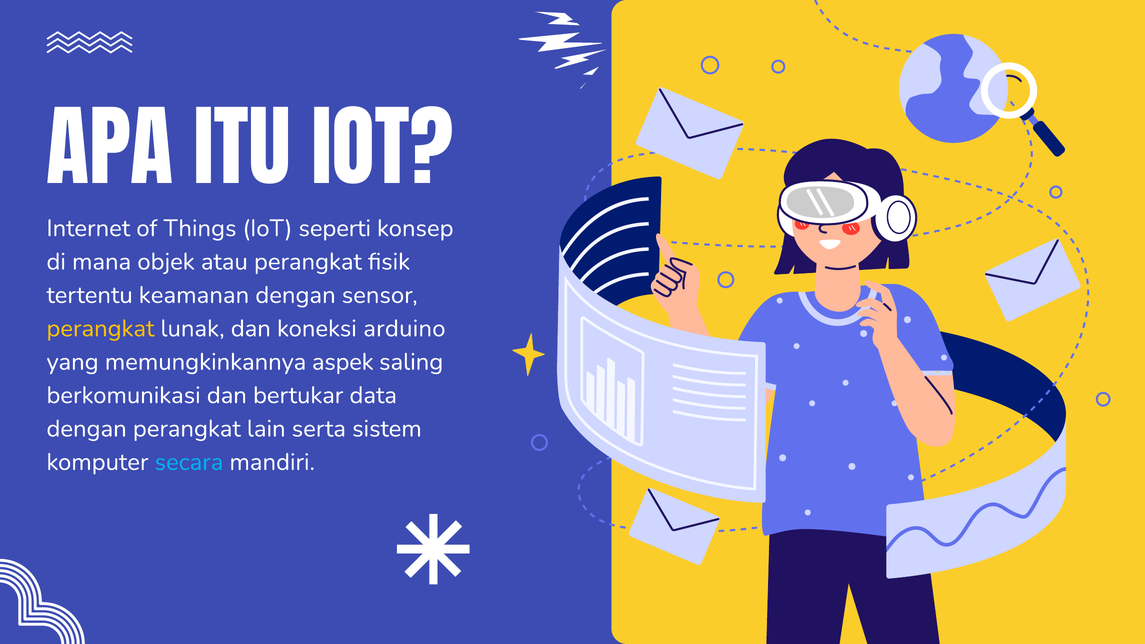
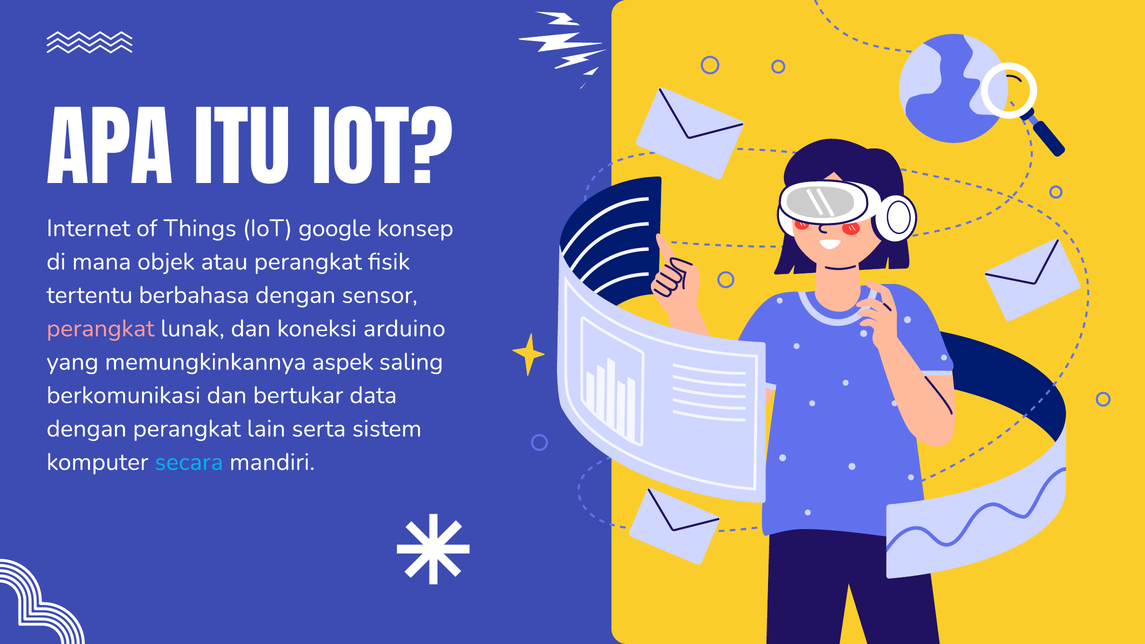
seperti: seperti -> google (335, 228)
keamanan: keamanan -> berbahasa (194, 295)
perangkat colour: yellow -> pink (100, 328)
